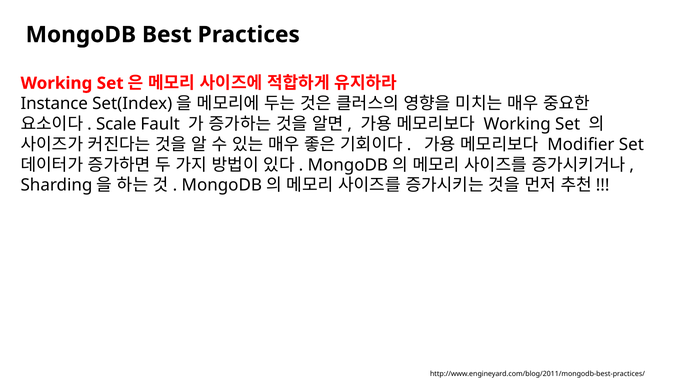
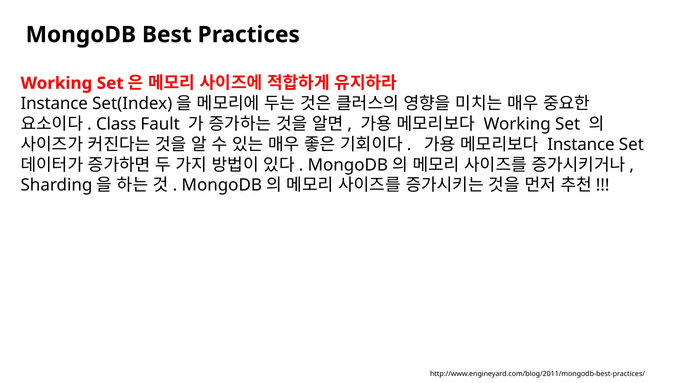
Scale: Scale -> Class (116, 124)
Modifier: Modifier -> Instance (581, 144)
